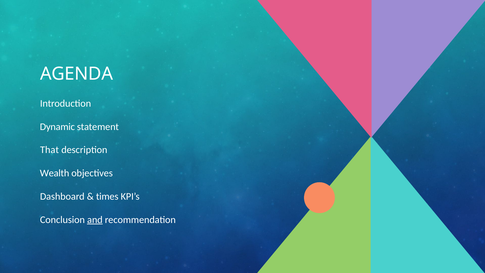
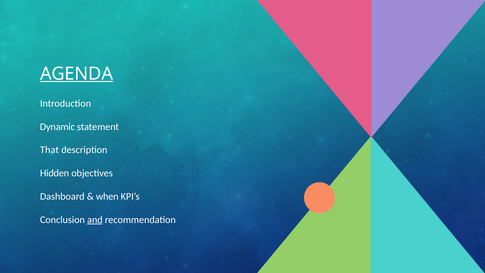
AGENDA underline: none -> present (77, 74)
Wealth: Wealth -> Hidden (55, 173)
times: times -> when (107, 196)
